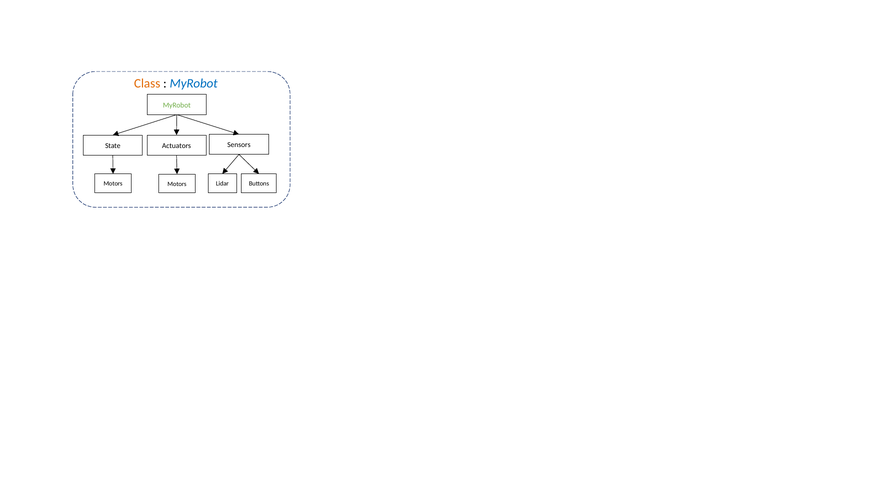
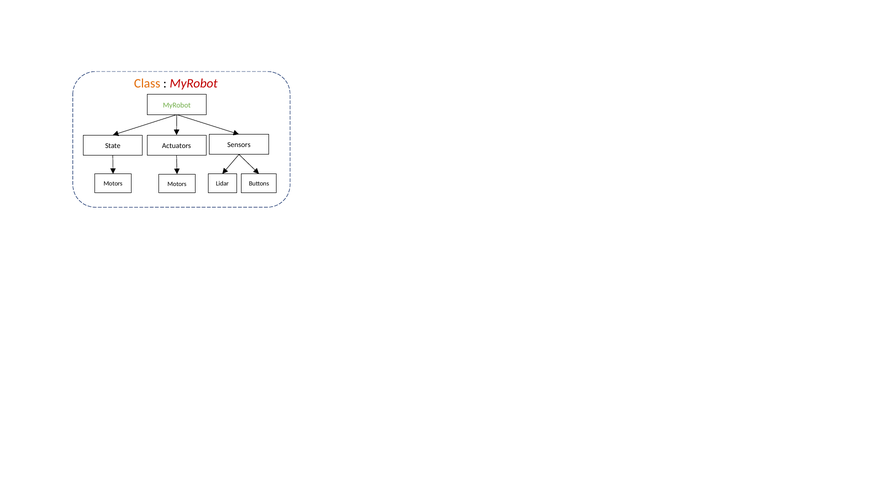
MyRobot colour: blue -> red (194, 83)
